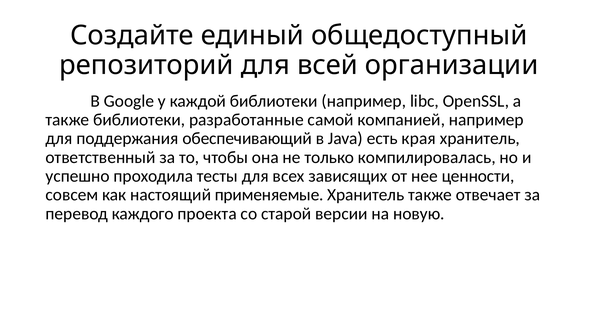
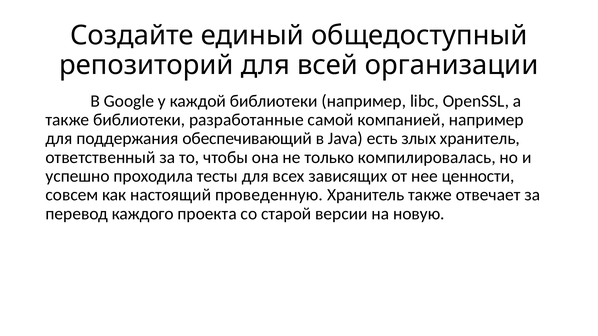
края: края -> злых (419, 139)
применяемые: применяемые -> проведенную (269, 195)
